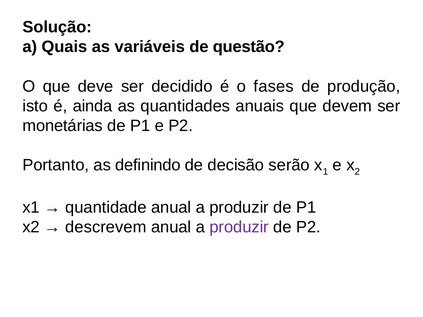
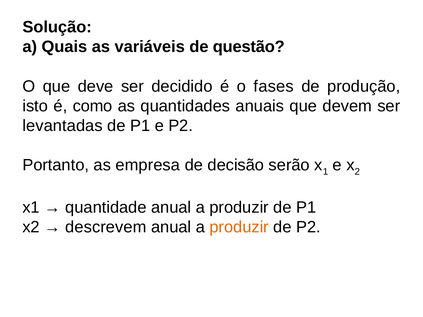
ainda: ainda -> como (93, 106)
monetárias: monetárias -> levantadas (63, 126)
definindo: definindo -> empresa (148, 165)
produzir colour: purple -> orange (239, 227)
